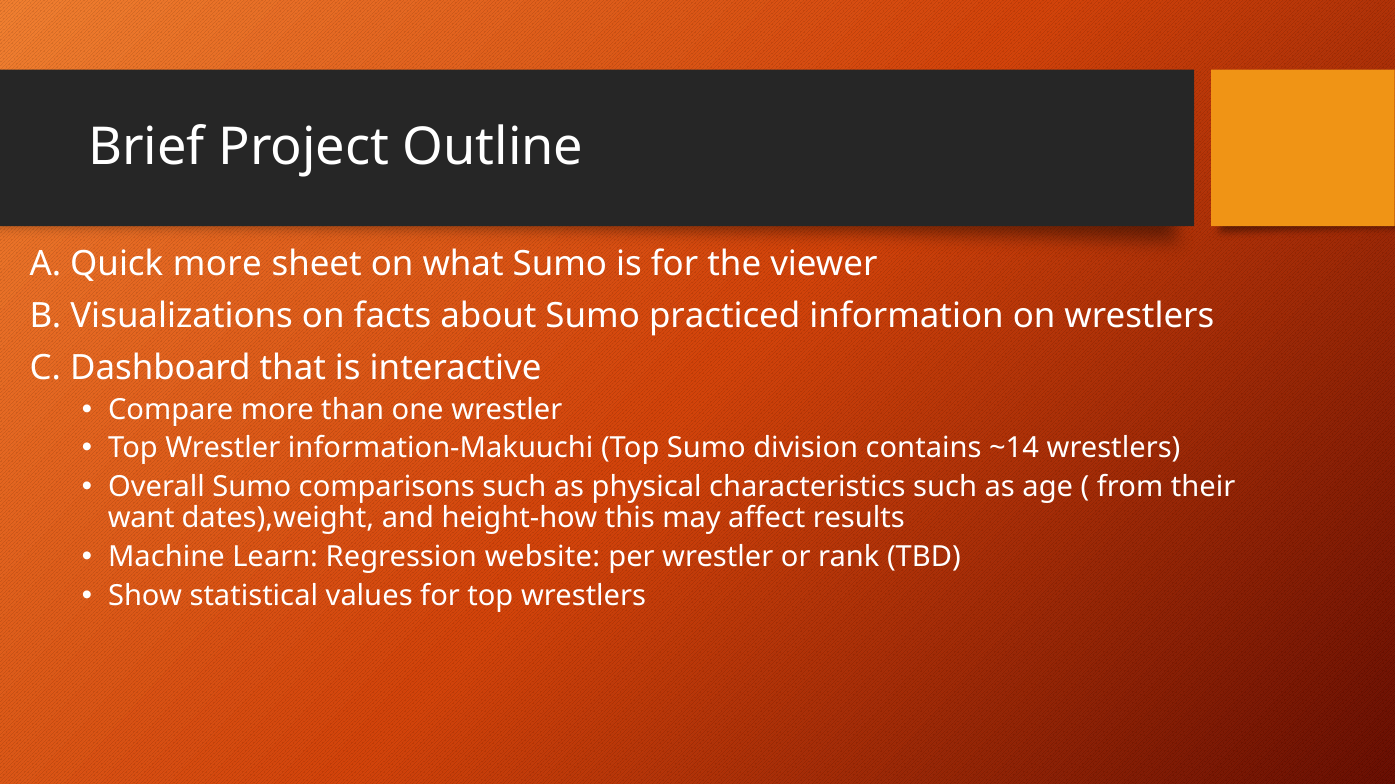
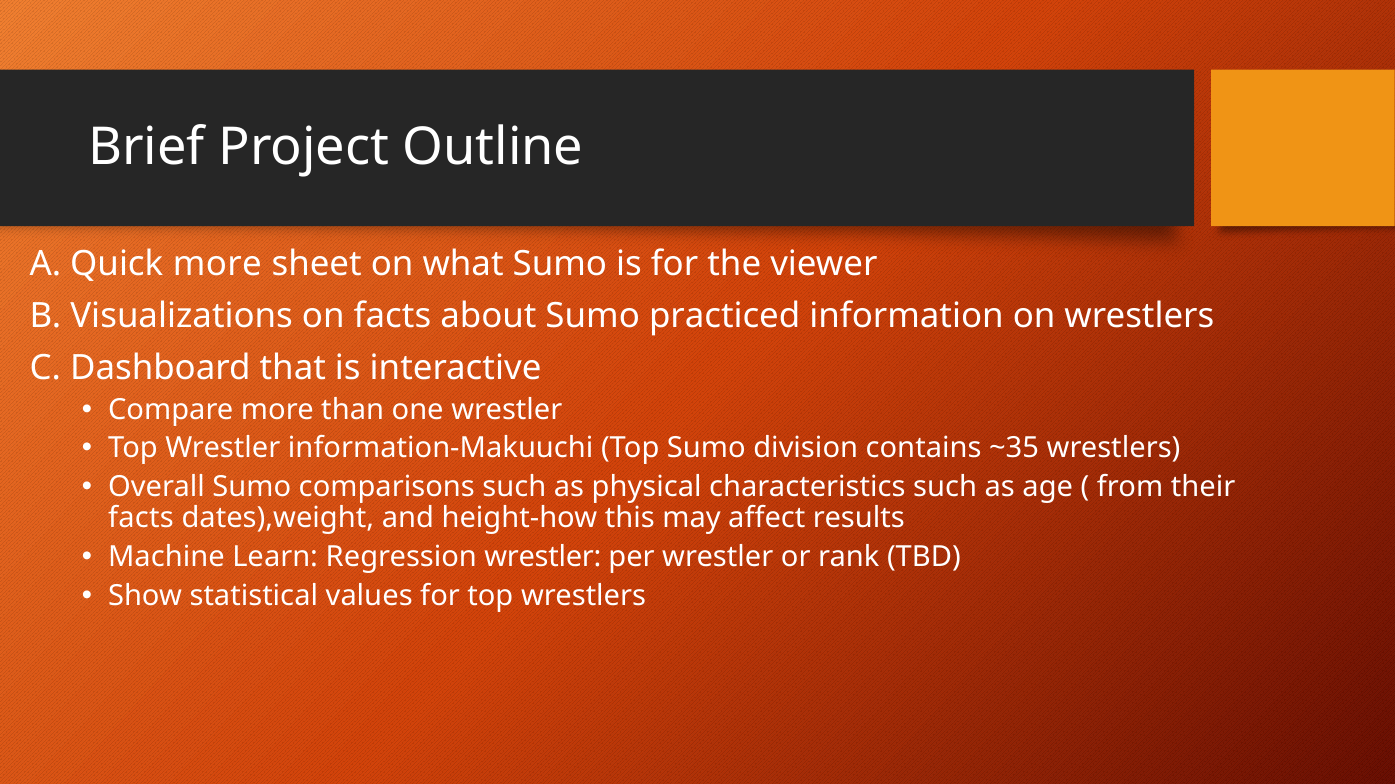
~14: ~14 -> ~35 (1014, 449)
want: want -> facts (141, 519)
Regression website: website -> wrestler (543, 558)
